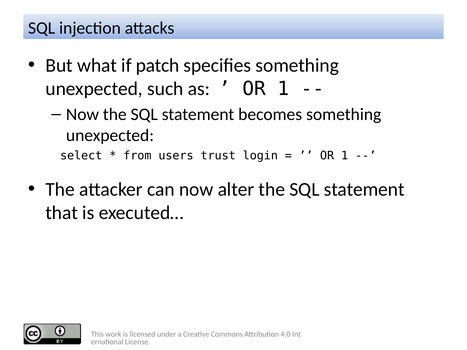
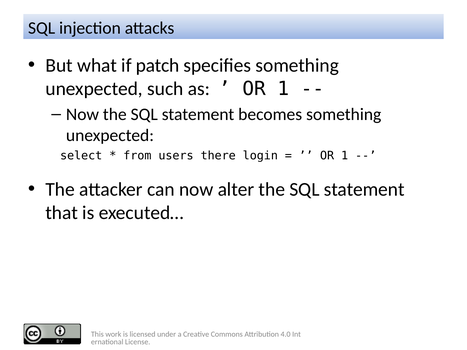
trust: trust -> there (218, 156)
